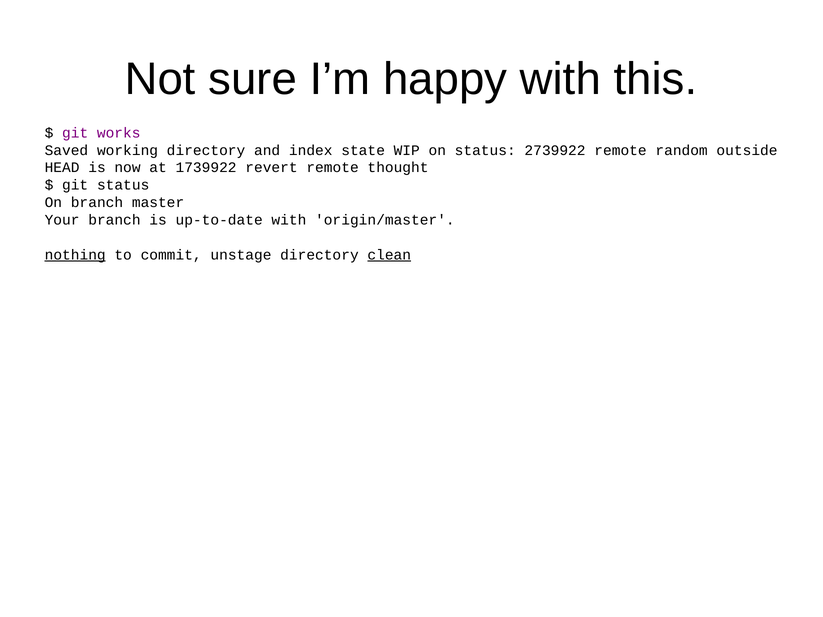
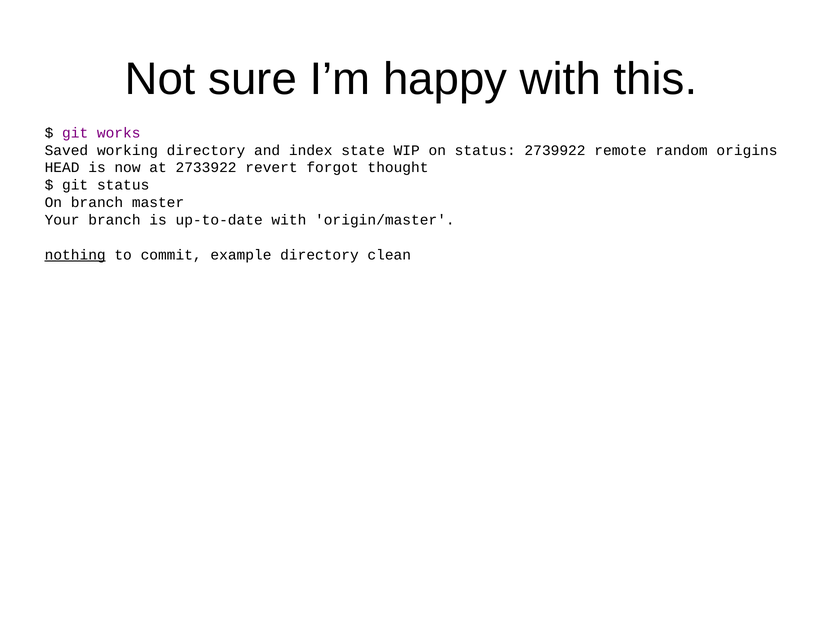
outside: outside -> origins (747, 150)
1739922: 1739922 -> 2733922 (206, 168)
revert remote: remote -> forgot (333, 168)
unstage: unstage -> example (241, 255)
clean underline: present -> none (389, 255)
